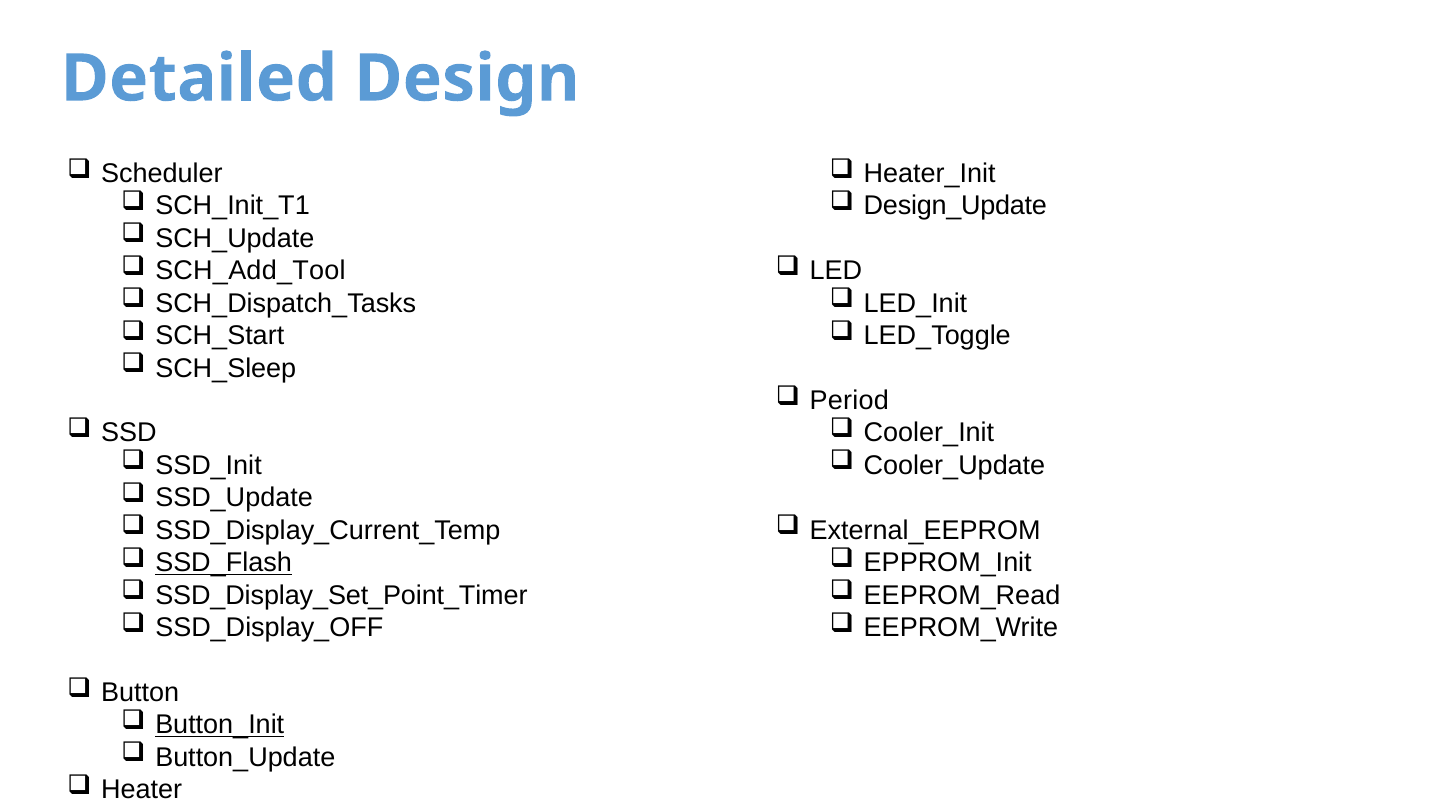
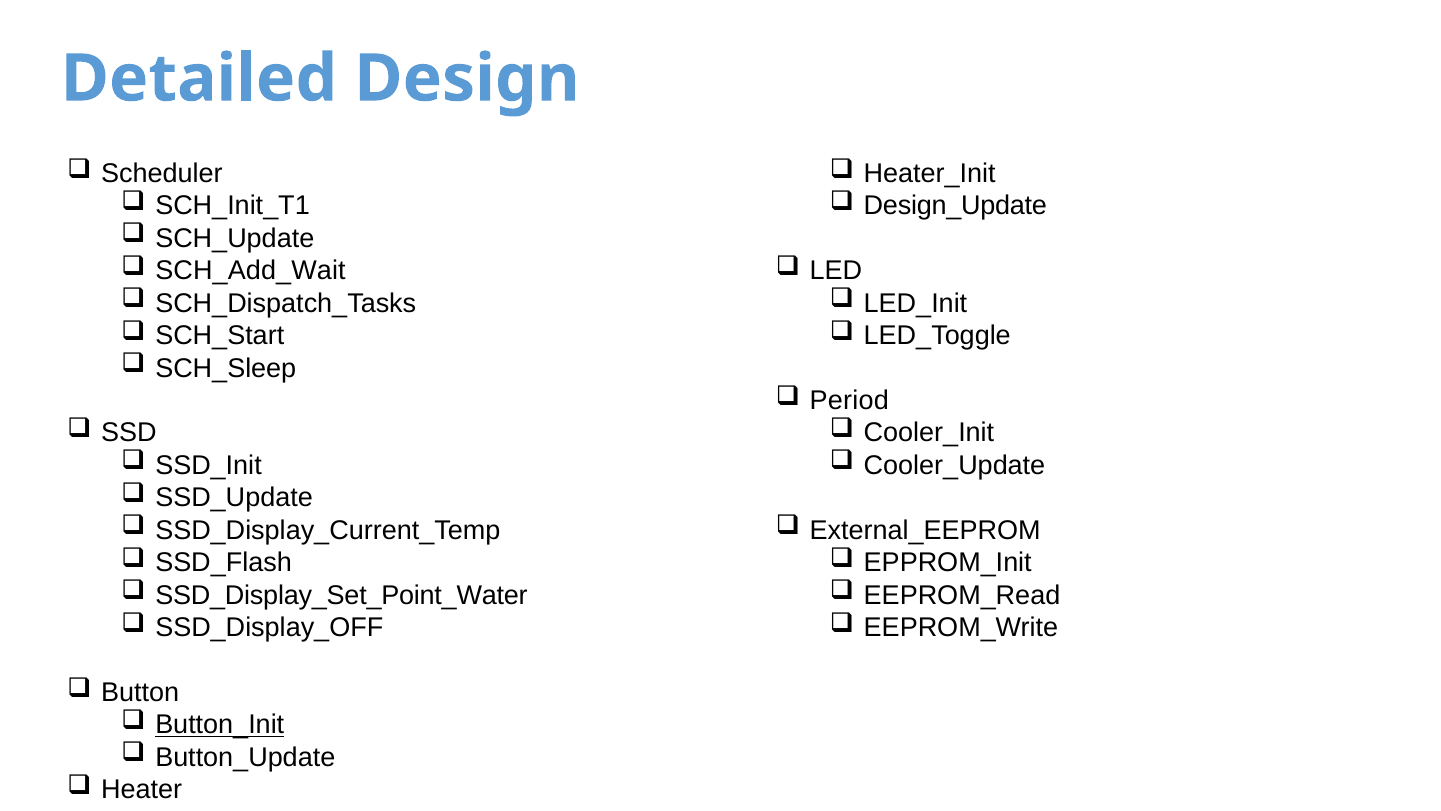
SCH_Add_Tool: SCH_Add_Tool -> SCH_Add_Wait (250, 271)
SSD_Flash underline: present -> none (224, 563)
SSD_Display_Set_Point_Timer: SSD_Display_Set_Point_Timer -> SSD_Display_Set_Point_Water (341, 595)
